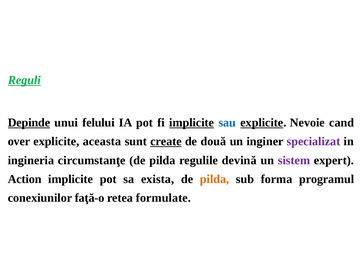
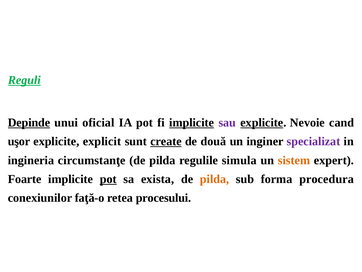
felului: felului -> oficial (98, 122)
sau colour: blue -> purple (227, 122)
over: over -> uşor (19, 141)
aceasta: aceasta -> explicit (102, 141)
devină: devină -> simula (239, 160)
sistem colour: purple -> orange (294, 160)
Action: Action -> Foarte (25, 179)
pot underline: none -> present (108, 179)
programul: programul -> procedura (327, 179)
formulate: formulate -> procesului (164, 198)
